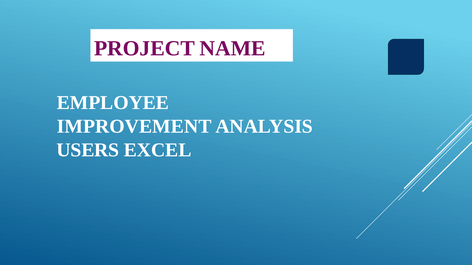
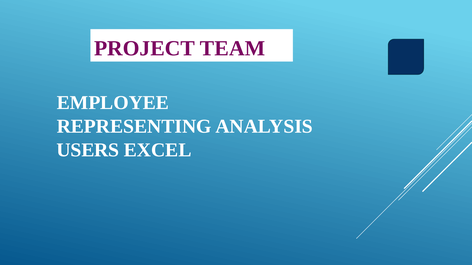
NAME: NAME -> TEAM (233, 48)
IMPROVEMENT: IMPROVEMENT -> REPRESENTING (134, 127)
